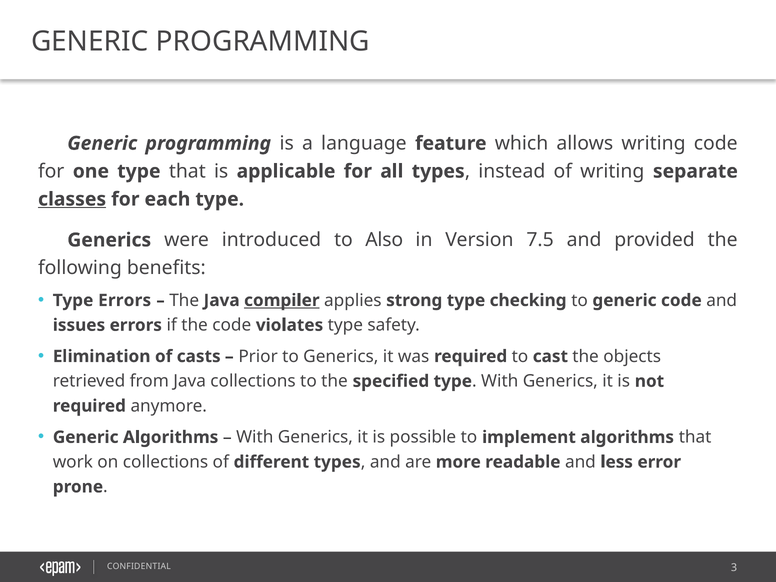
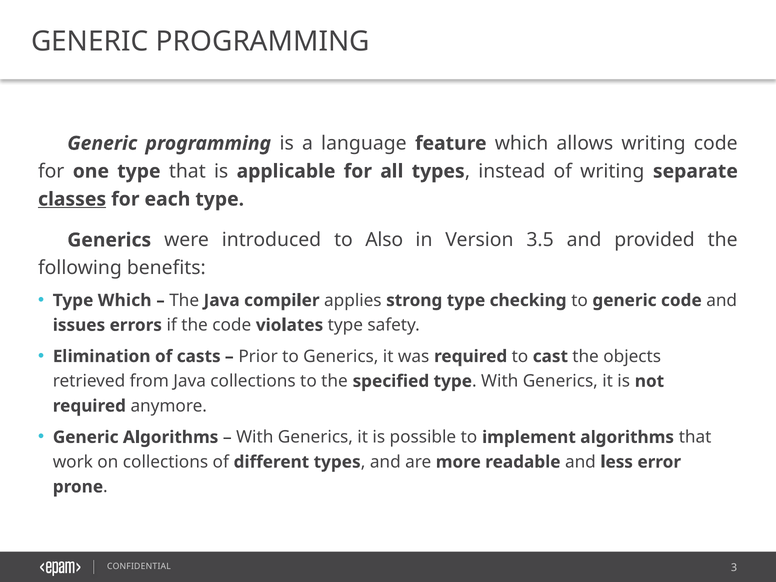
7.5: 7.5 -> 3.5 (540, 240)
Type Errors: Errors -> Which (125, 300)
compiler underline: present -> none (282, 300)
